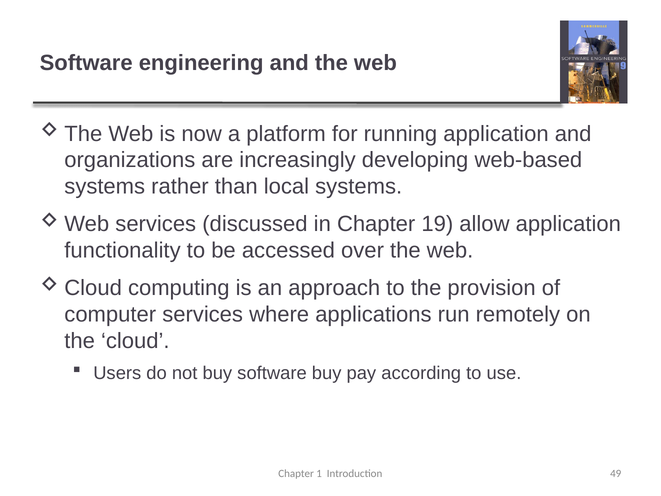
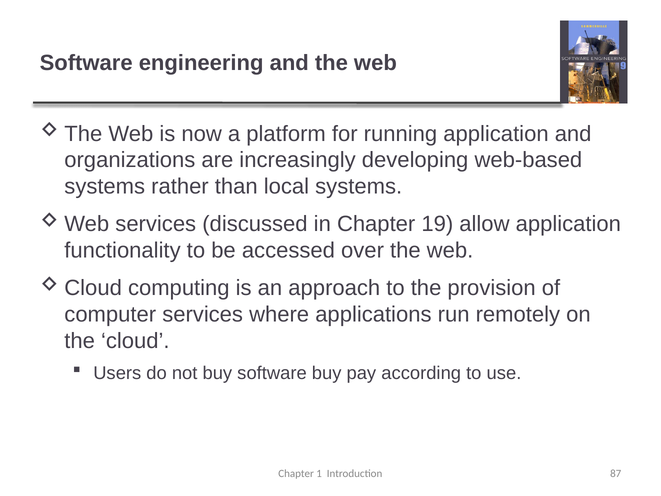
49: 49 -> 87 (616, 473)
